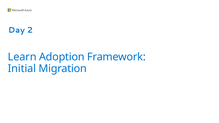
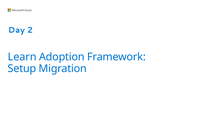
Initial: Initial -> Setup (22, 69)
